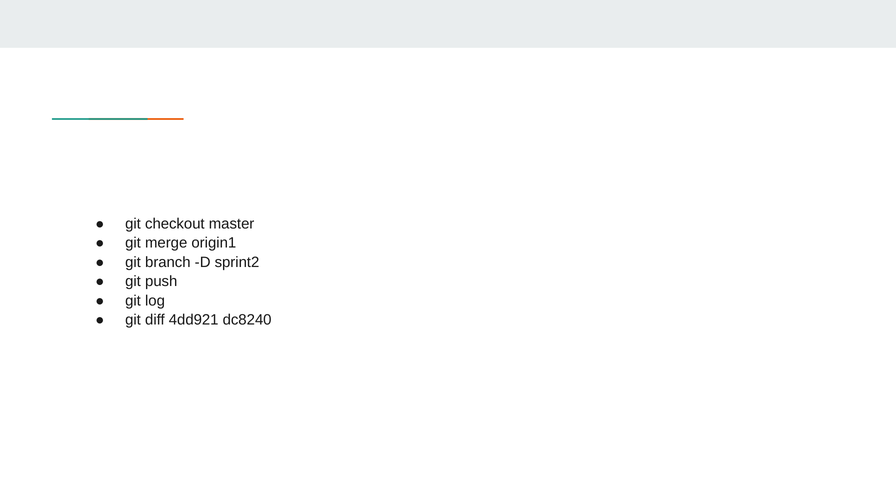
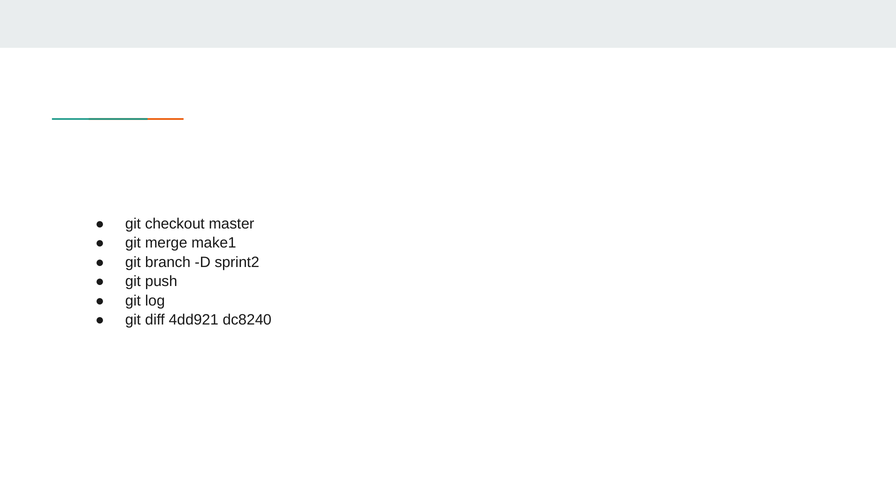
origin1: origin1 -> make1 (214, 243)
